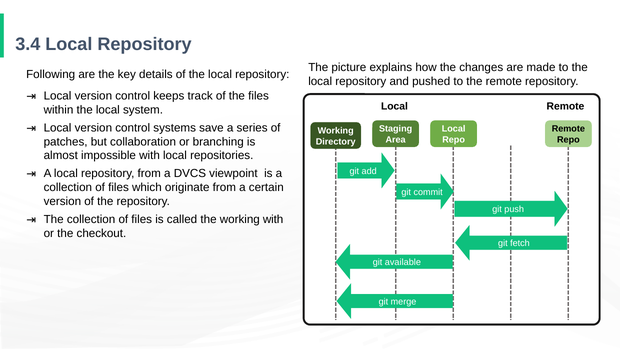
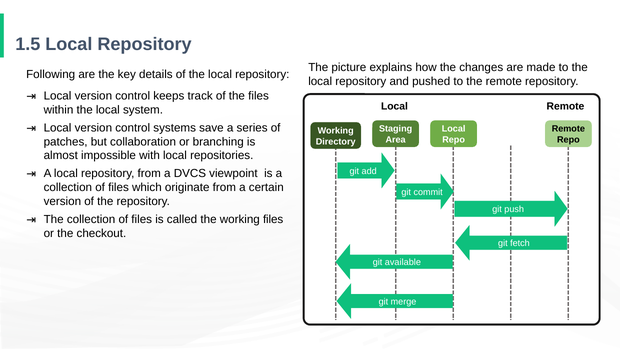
3.4: 3.4 -> 1.5 (28, 44)
working with: with -> files (273, 219)
